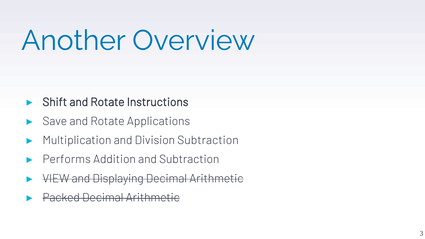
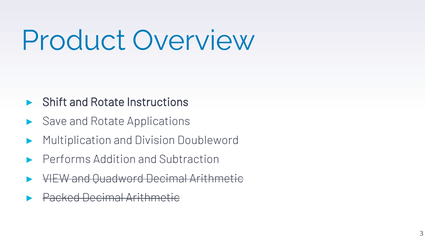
Another: Another -> Product (73, 41)
Division Subtraction: Subtraction -> Doubleword (208, 140)
Displaying: Displaying -> Quadword (118, 179)
